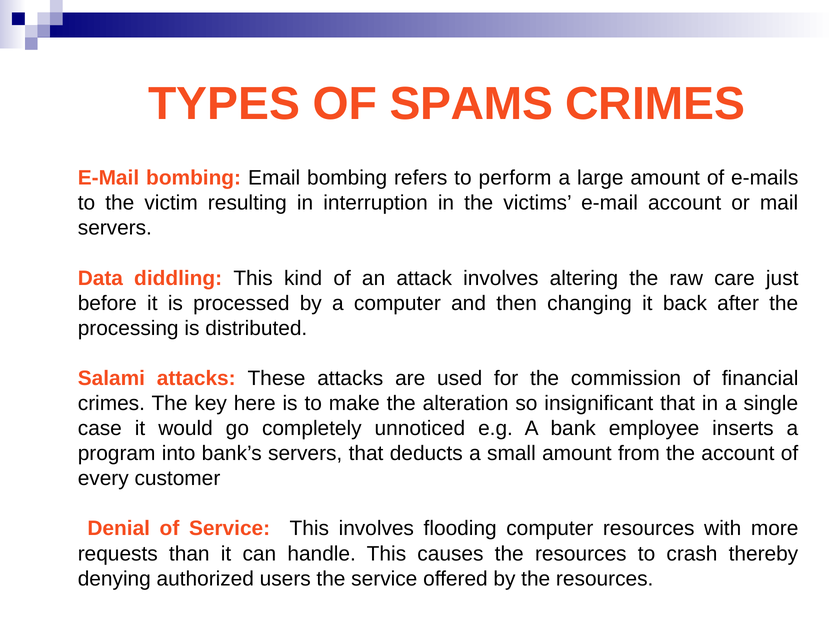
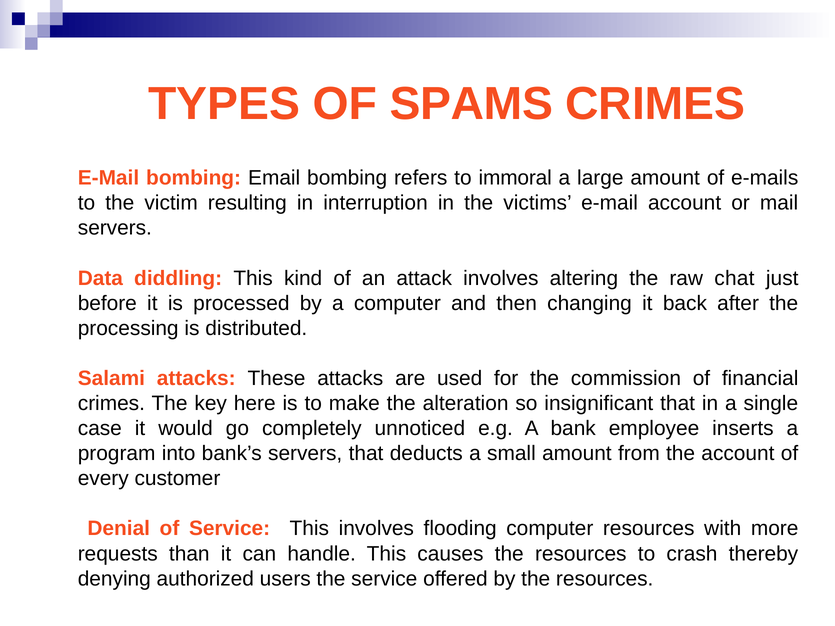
perform: perform -> immoral (515, 178)
care: care -> chat (734, 278)
